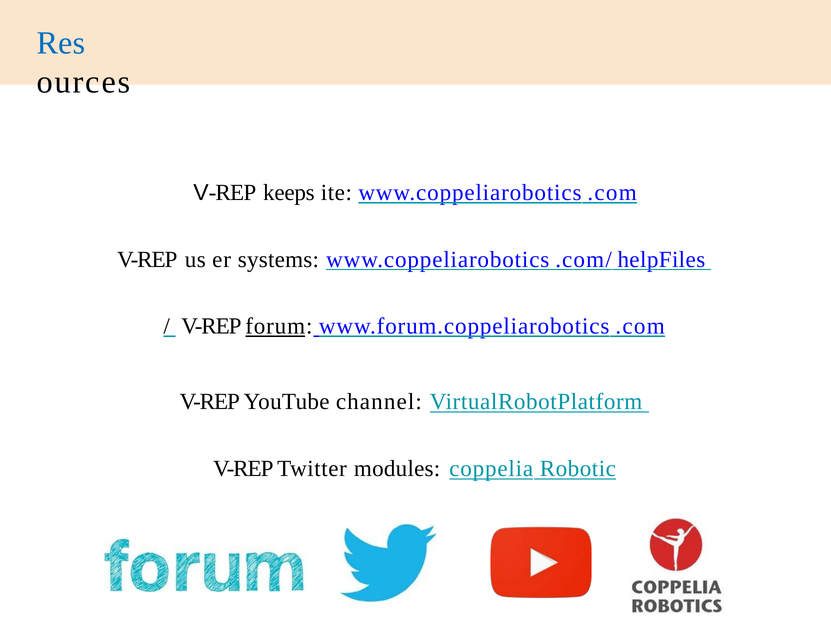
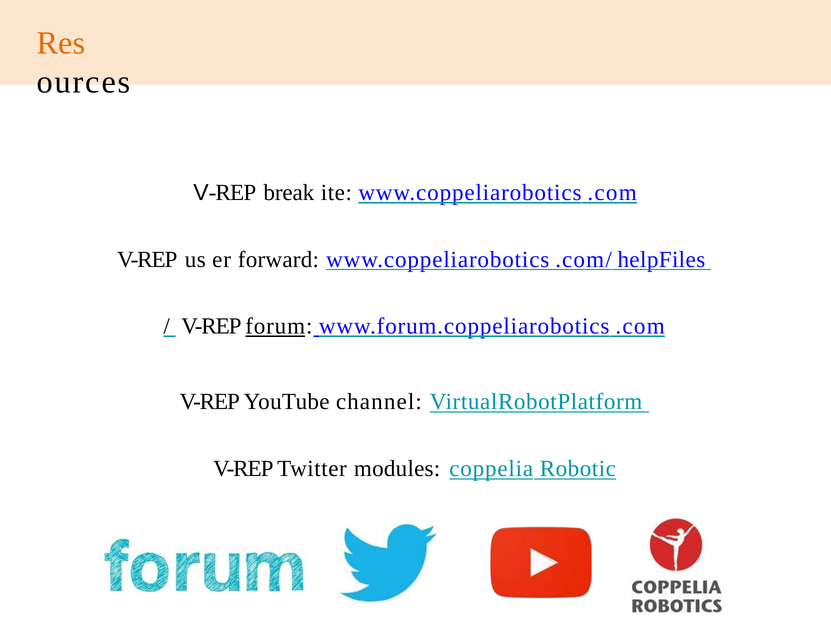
Res colour: blue -> orange (61, 43)
keeps: keeps -> break (289, 193)
systems: systems -> forward (278, 260)
